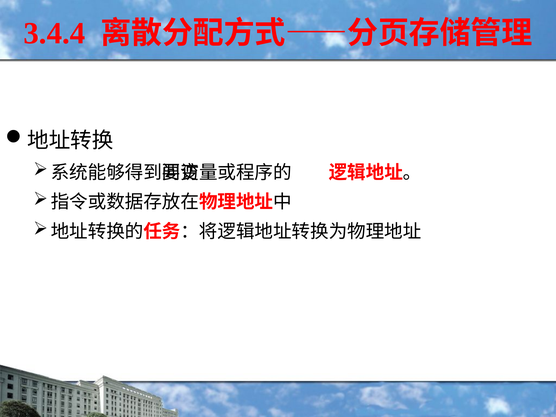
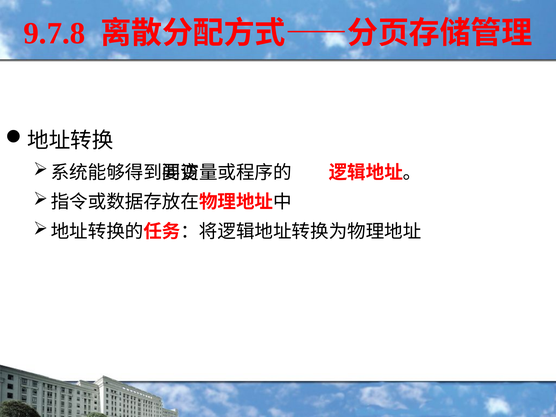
3.4.4: 3.4.4 -> 9.7.8 (54, 33)
